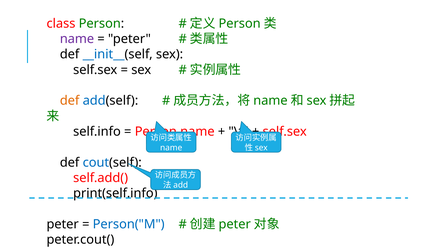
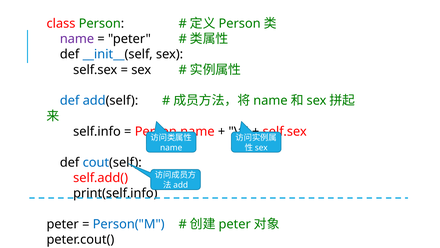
def colour: orange -> blue (70, 100)
